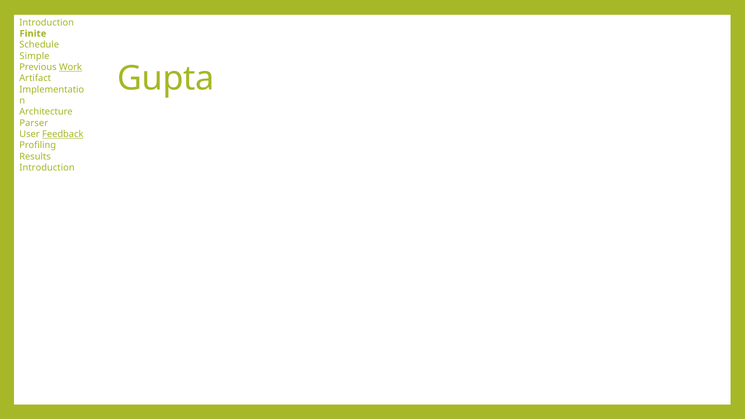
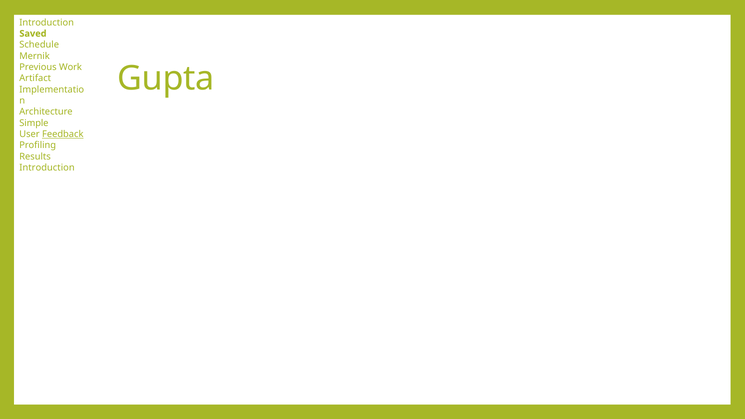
Finite: Finite -> Saved (33, 34)
Simple: Simple -> Mernik (35, 56)
Work underline: present -> none (70, 67)
Parser: Parser -> Simple (34, 123)
